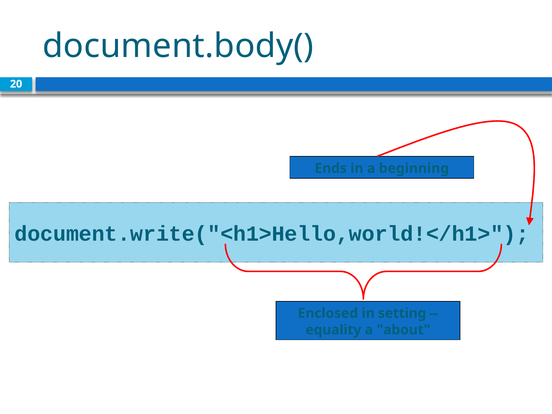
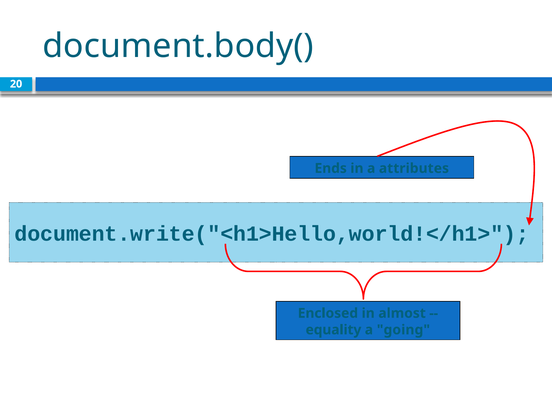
beginning: beginning -> attributes (414, 168)
setting: setting -> almost (402, 313)
about: about -> going (403, 330)
